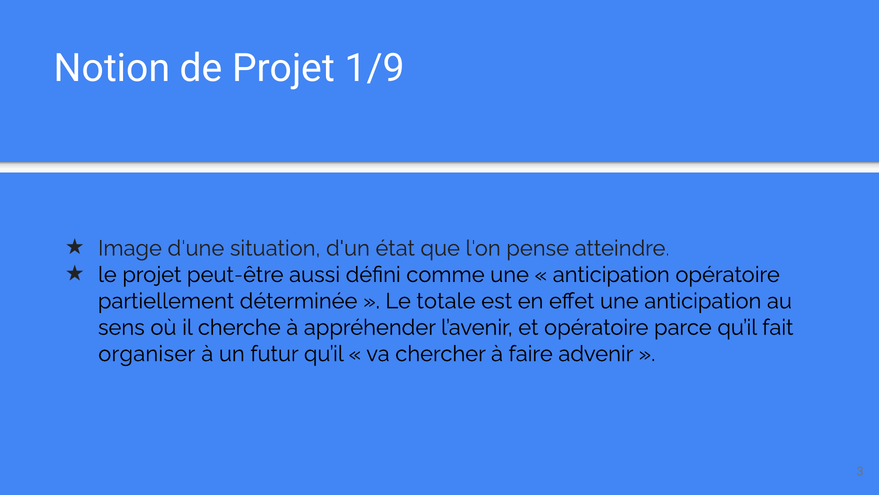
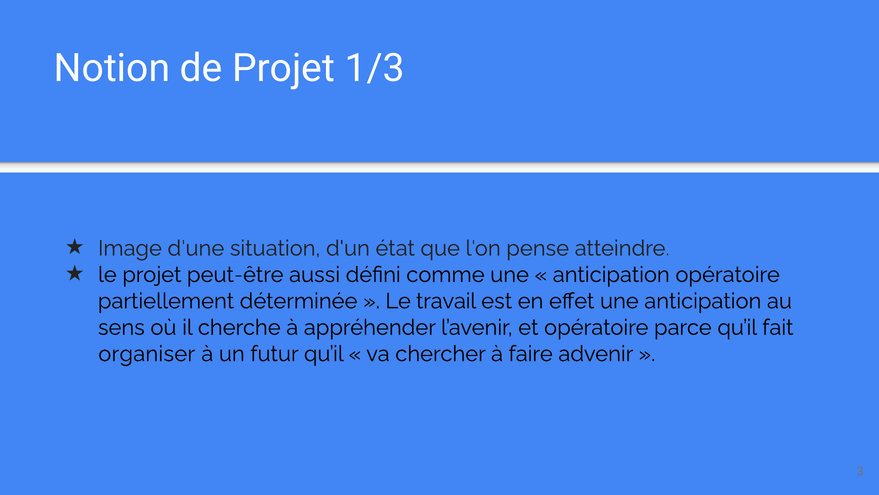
1/9: 1/9 -> 1/3 (375, 68)
totale: totale -> travail (446, 301)
